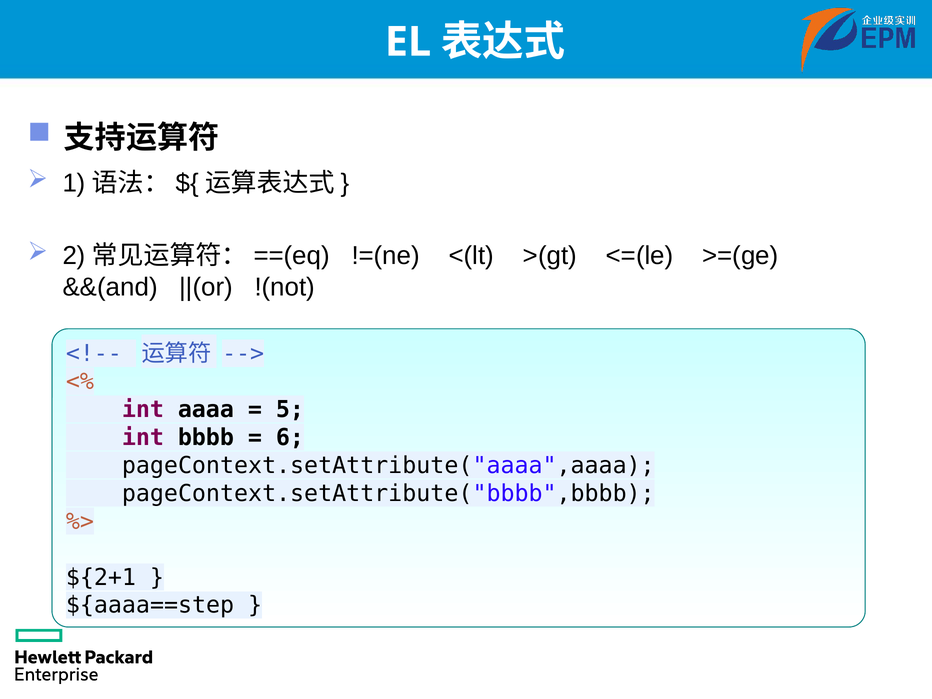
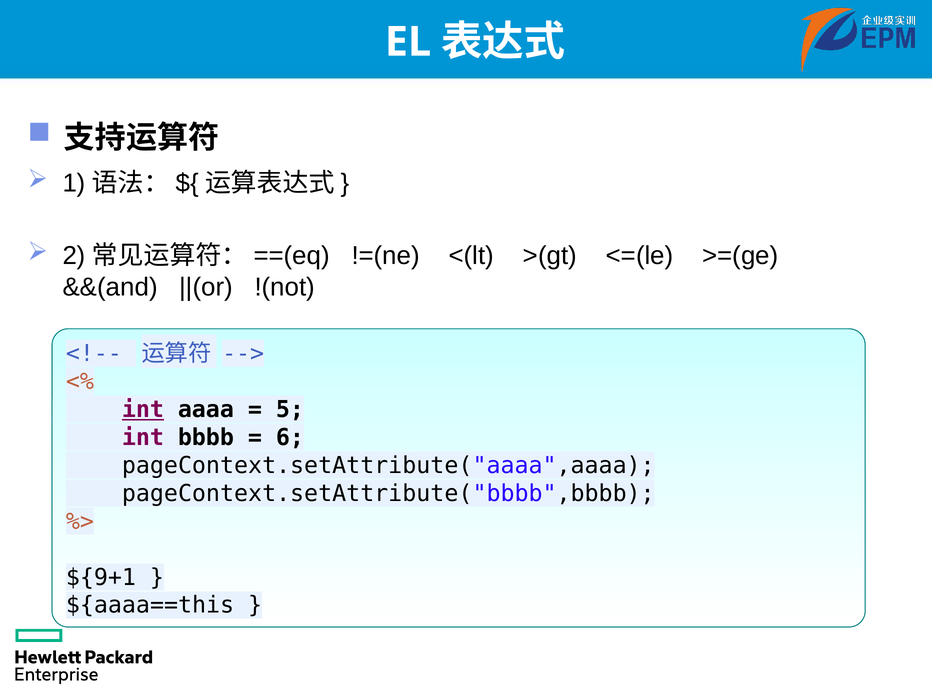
int underline: none -> present (143, 410)
${2+1: ${2+1 -> ${9+1 (101, 577)
${aaaa==step: ${aaaa==step -> ${aaaa==this (150, 605)
